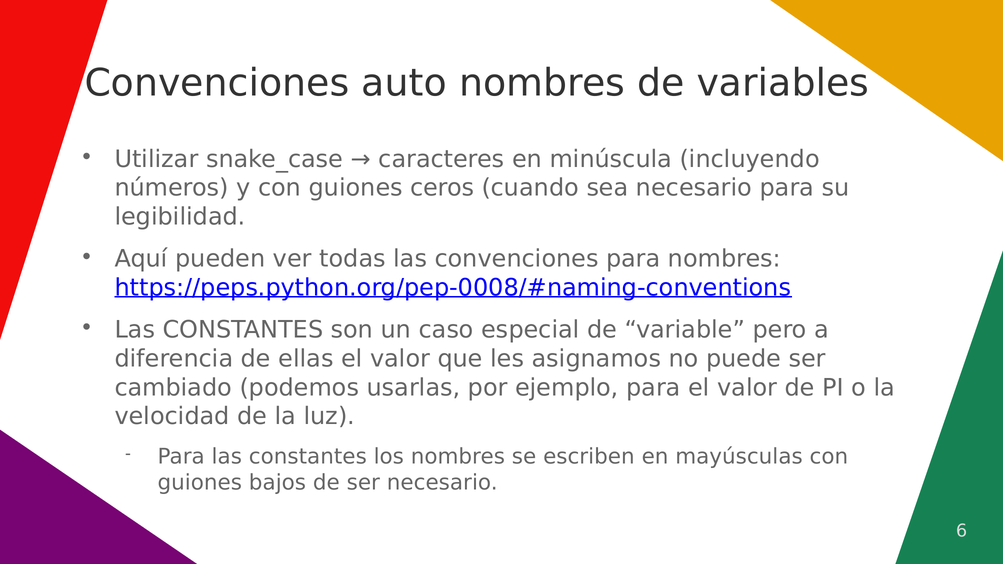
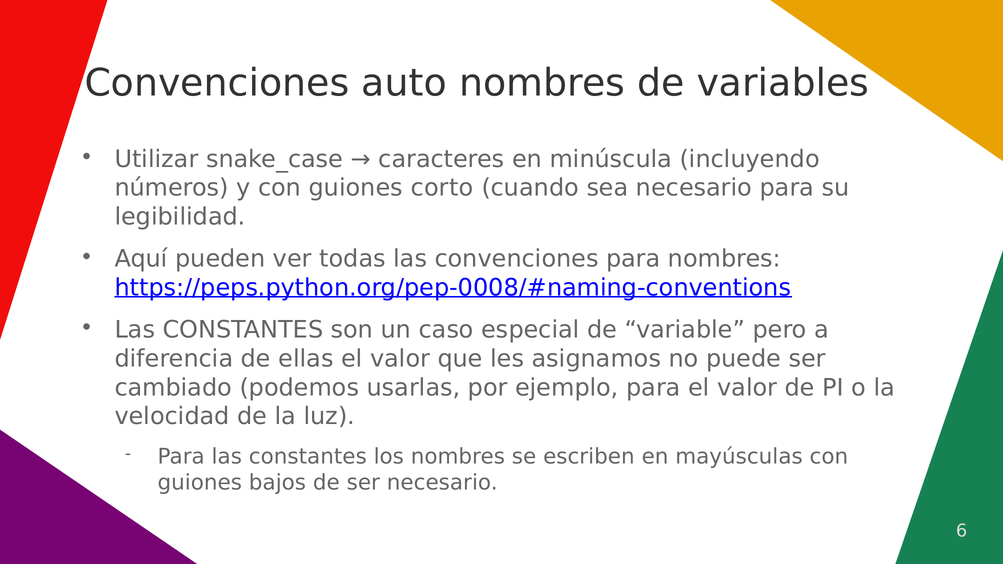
ceros: ceros -> corto (442, 188)
